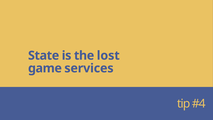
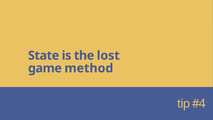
services: services -> method (89, 68)
